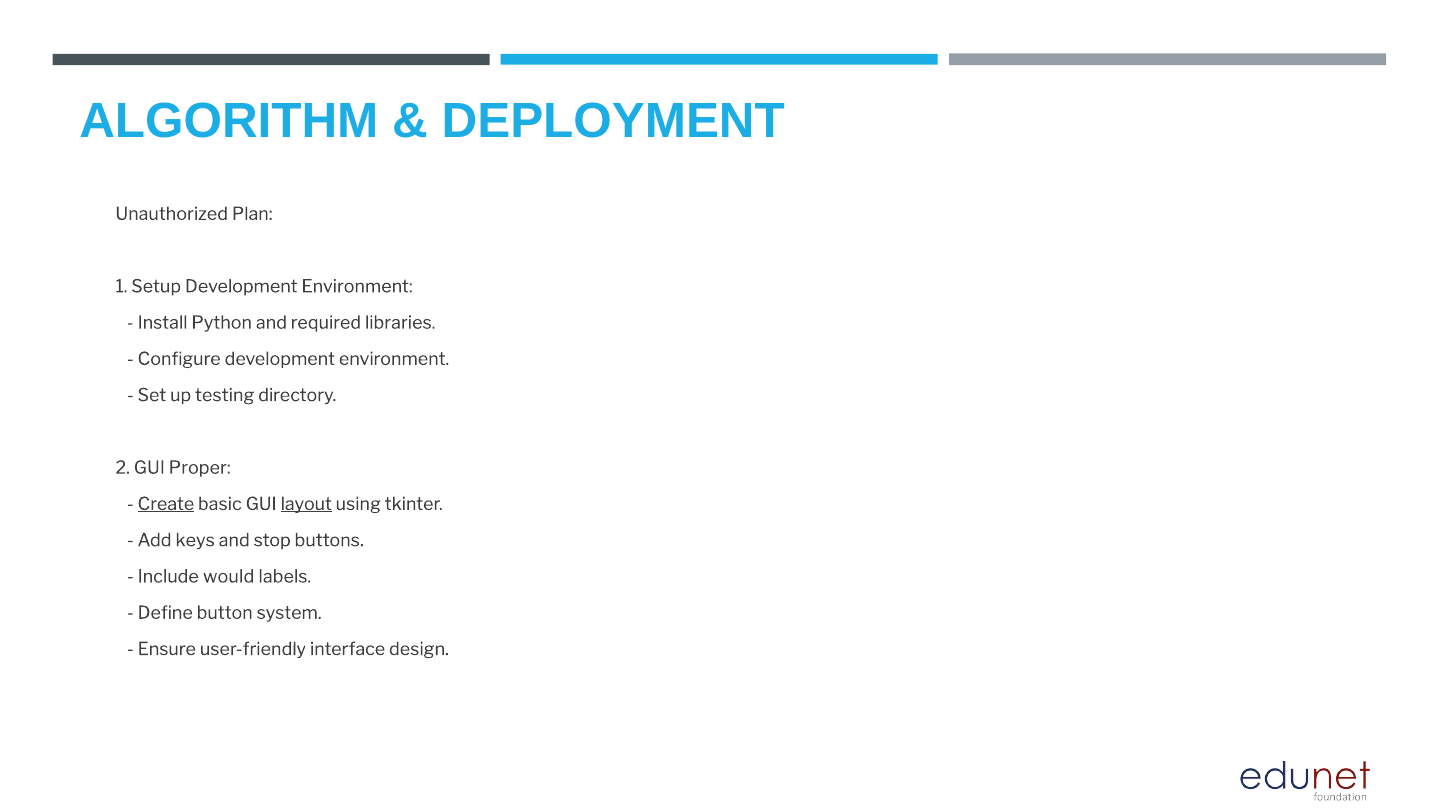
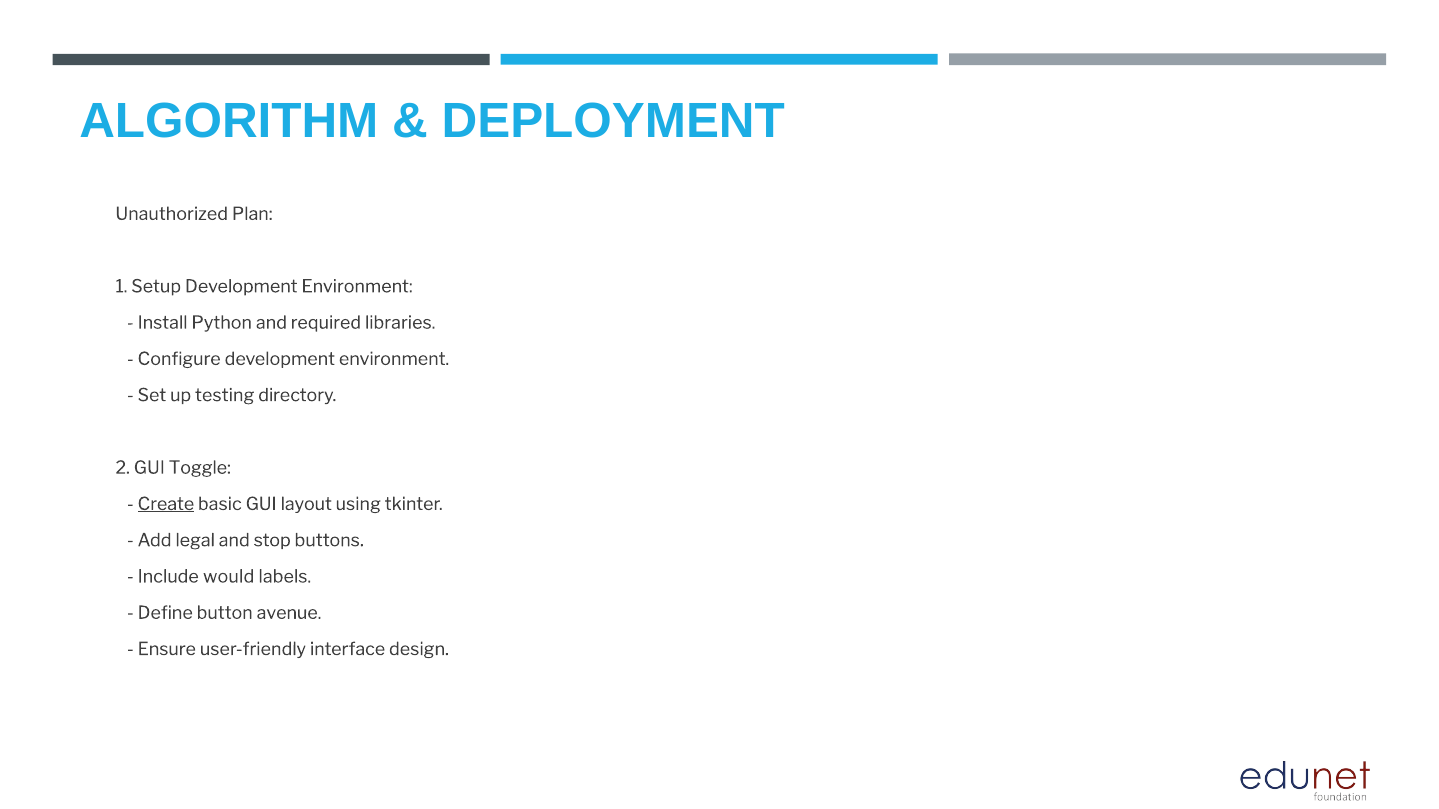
Proper: Proper -> Toggle (200, 468)
layout underline: present -> none (306, 504)
keys: keys -> legal (195, 541)
system: system -> avenue (289, 613)
